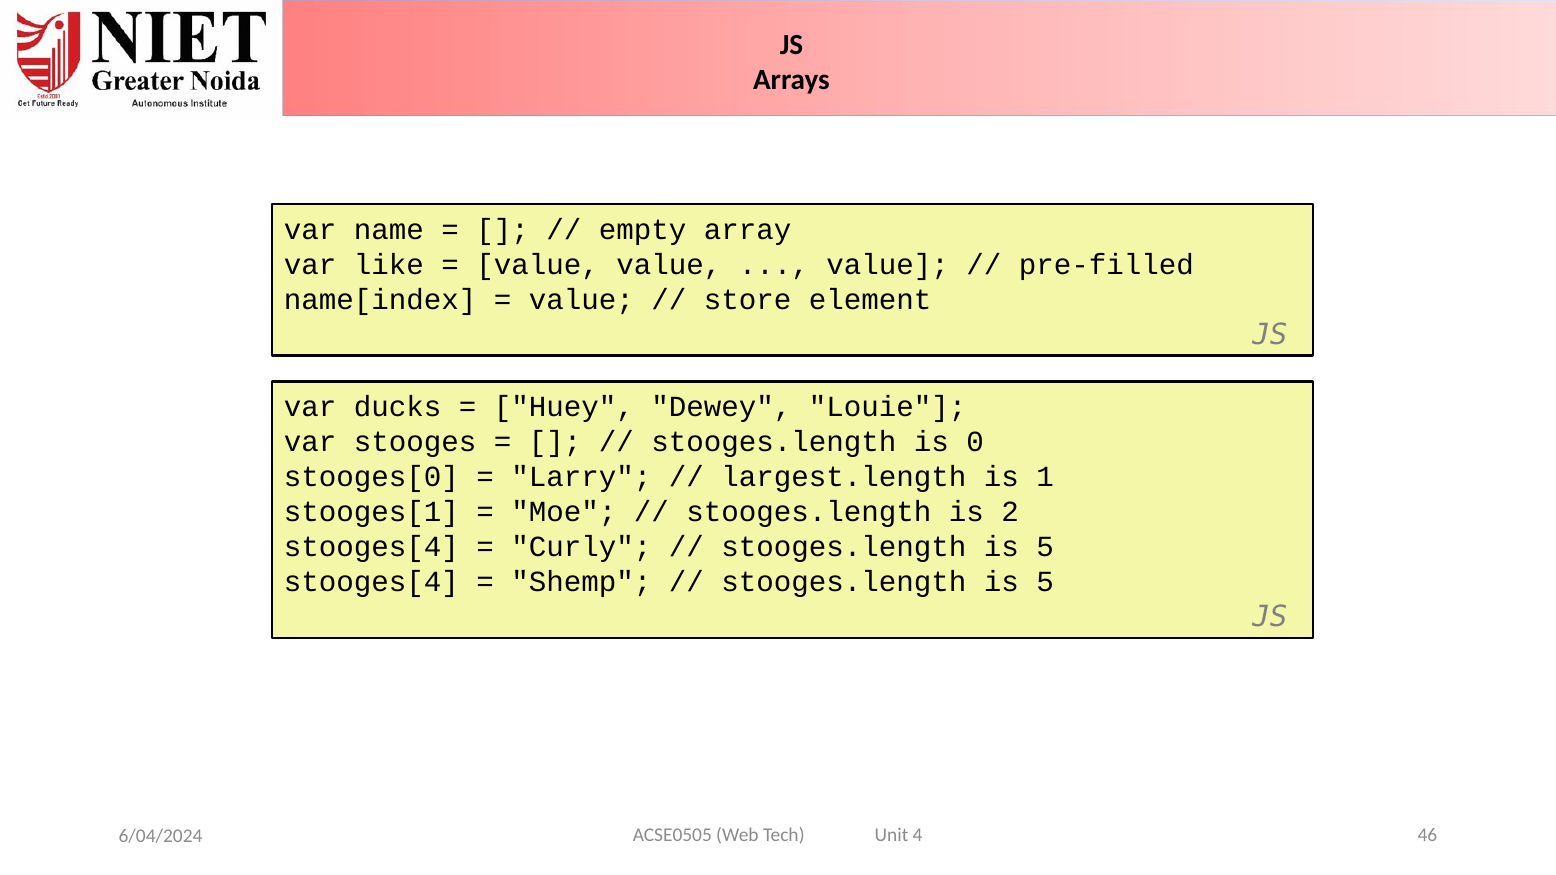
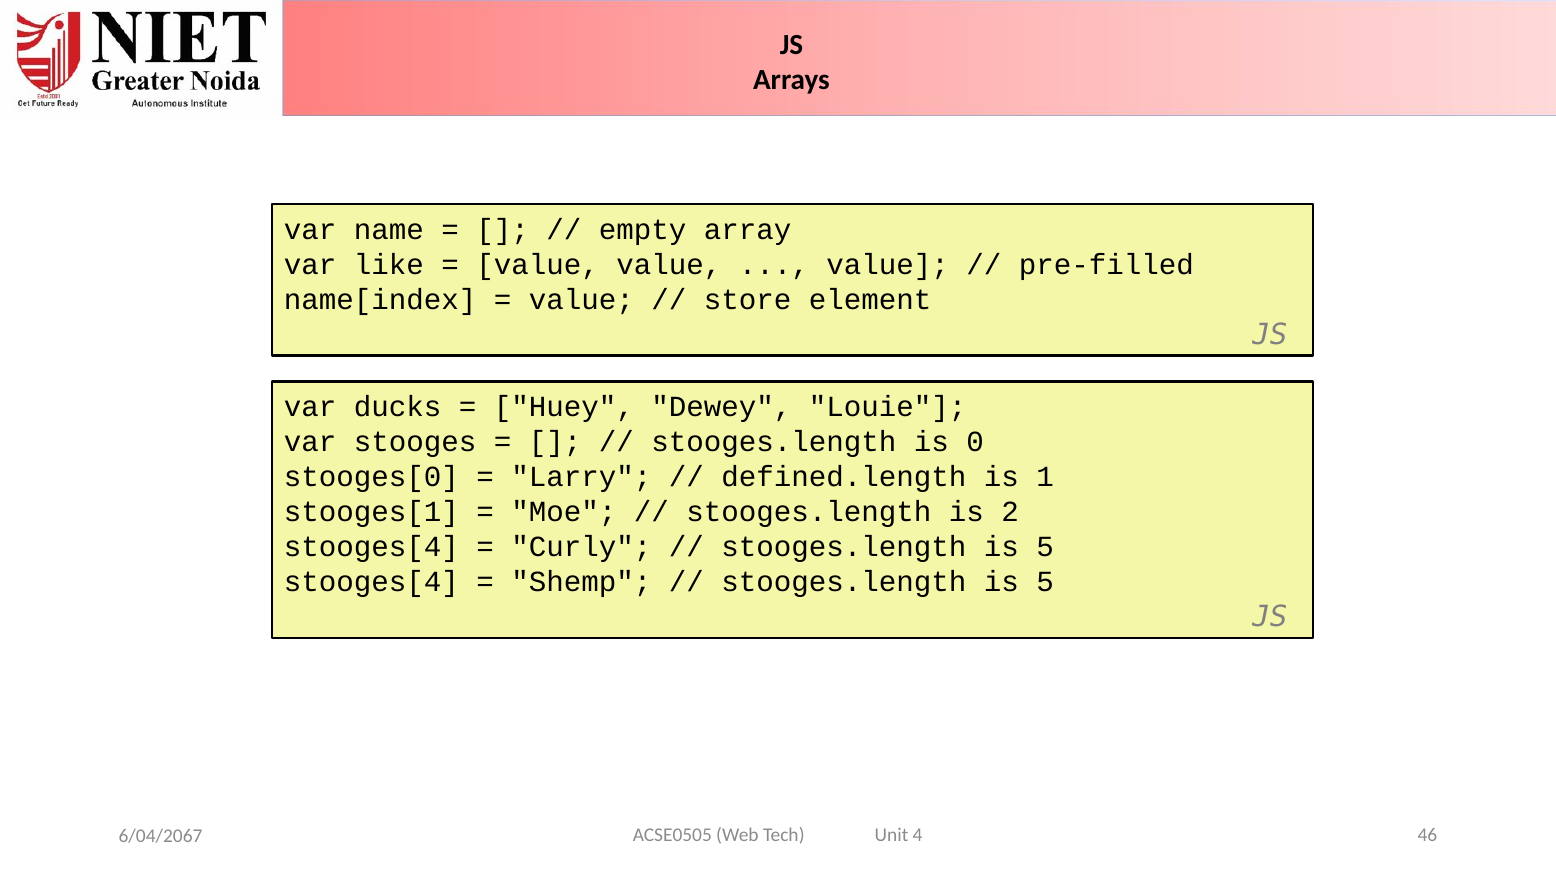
largest.length: largest.length -> defined.length (844, 477)
6/04/2024: 6/04/2024 -> 6/04/2067 (161, 836)
